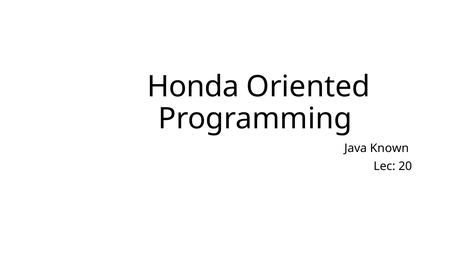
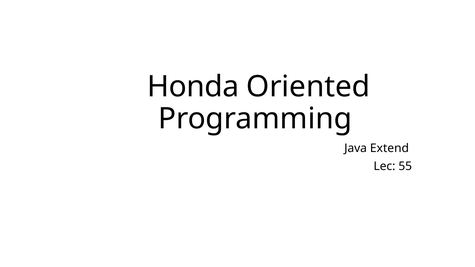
Known: Known -> Extend (389, 148)
20: 20 -> 55 (405, 166)
